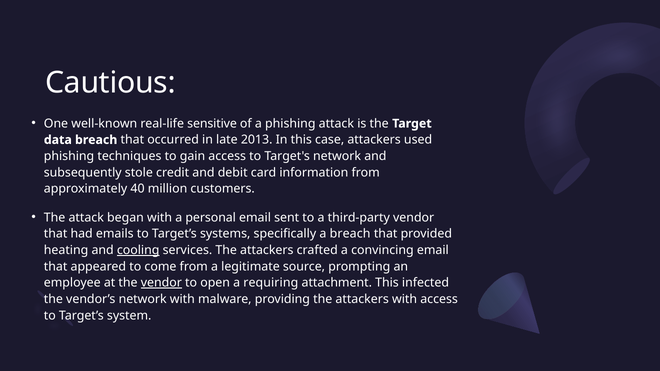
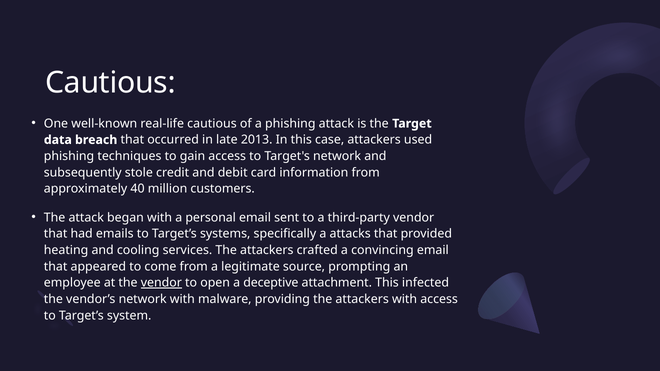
real-life sensitive: sensitive -> cautious (212, 124)
a breach: breach -> attacks (350, 234)
cooling underline: present -> none (138, 250)
requiring: requiring -> deceptive (271, 283)
